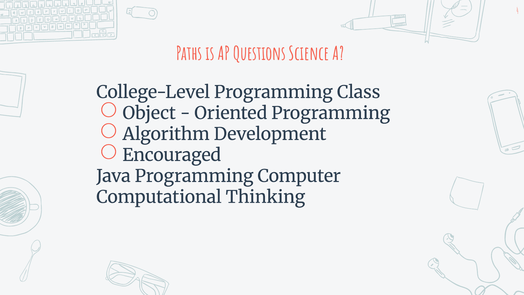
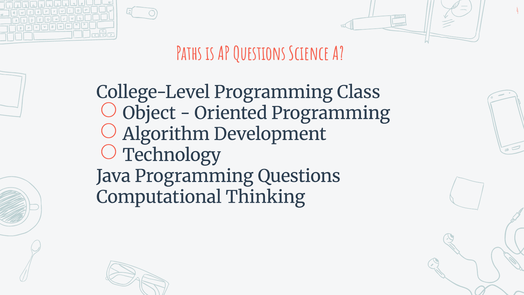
Encouraged: Encouraged -> Technology (172, 155)
Programming Computer: Computer -> Questions (299, 176)
